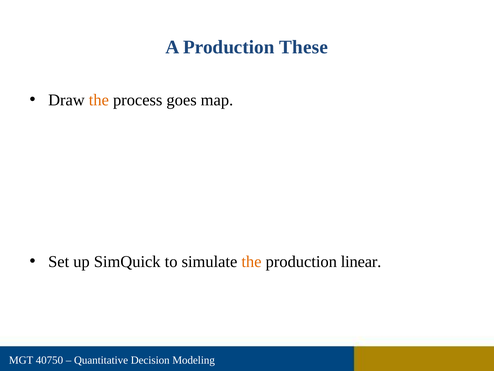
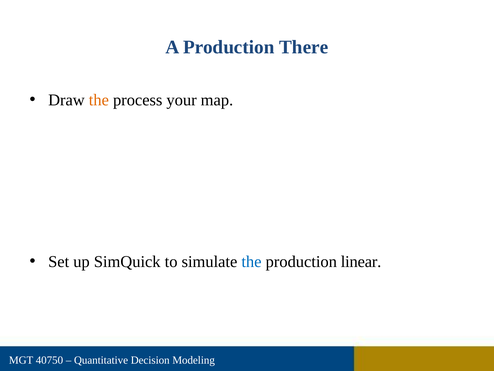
These: These -> There (304, 47)
goes: goes -> your (182, 100)
the colour: orange -> blue (251, 261)
